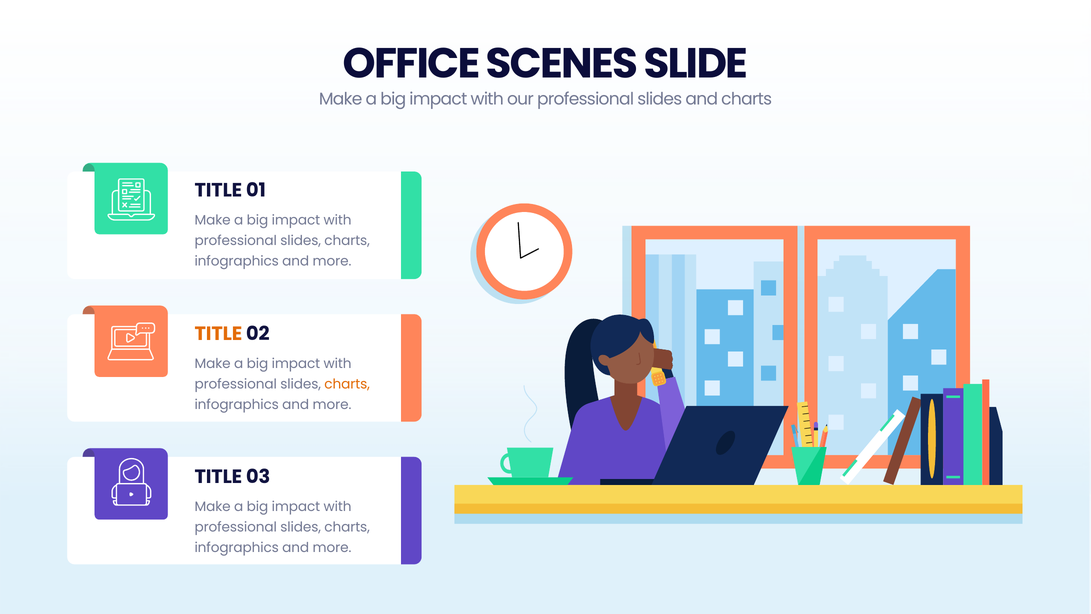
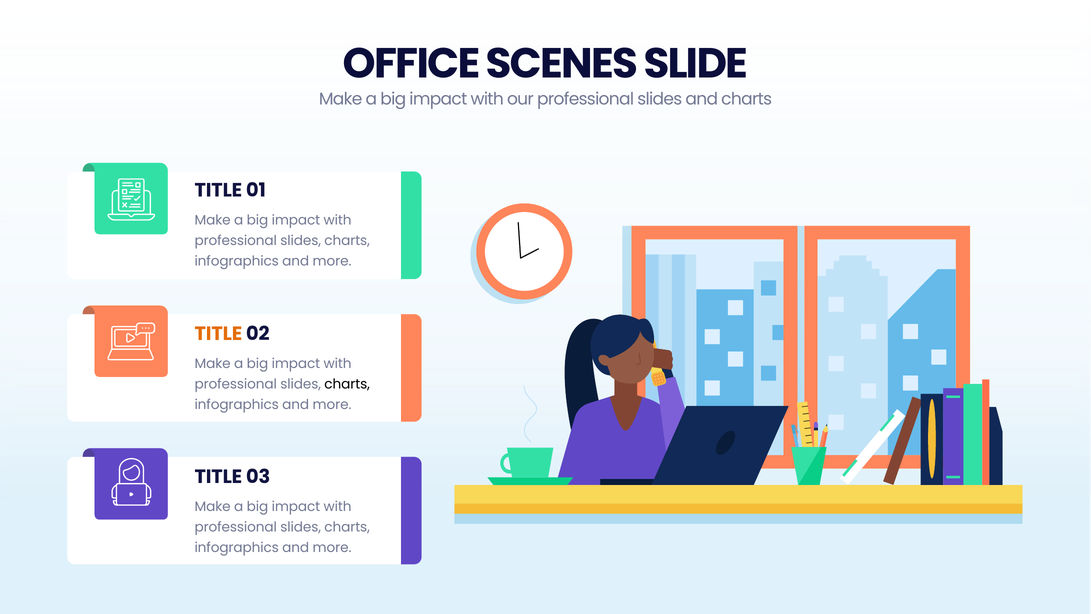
charts colour: orange -> black (347, 384)
